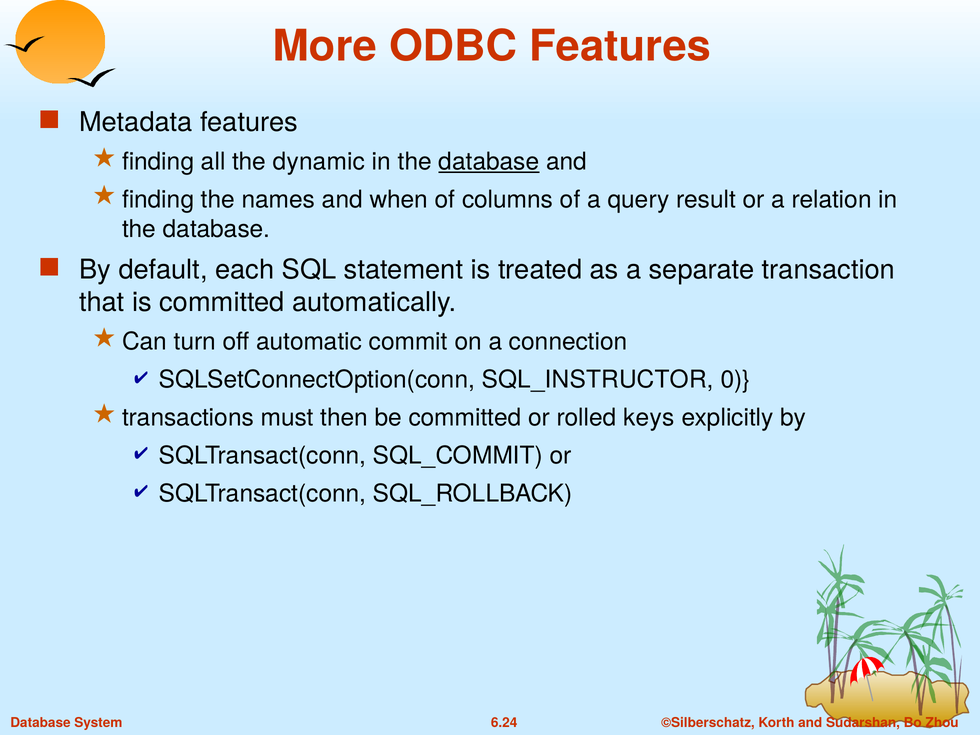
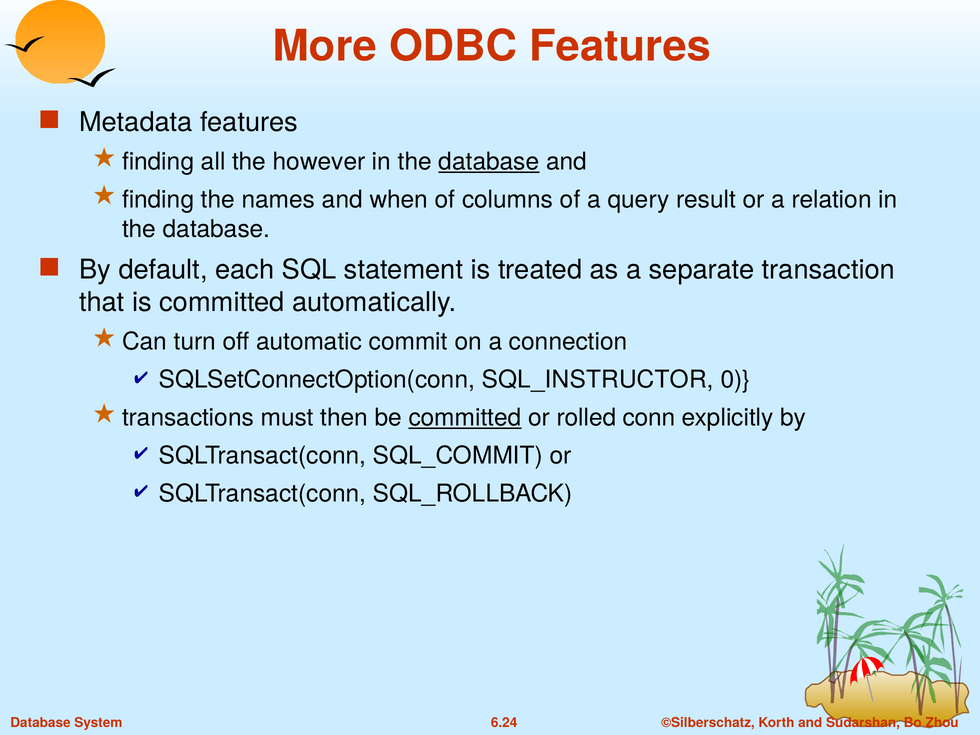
dynamic: dynamic -> however (319, 162)
committed underline: none -> present (465, 418)
keys: keys -> conn (649, 418)
